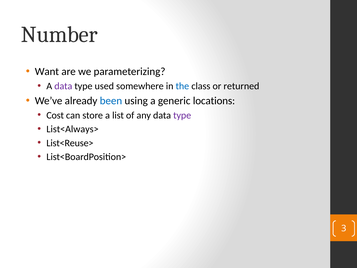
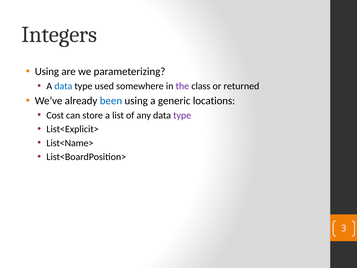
Number: Number -> Integers (59, 35)
Want: Want -> Using (47, 72)
data colour: purple -> blue (63, 86)
the colour: blue -> purple (182, 86)
List<Always>: List<Always> -> List<Explicit> (73, 129)
List<Reuse>: List<Reuse> -> List<Name> (70, 143)
